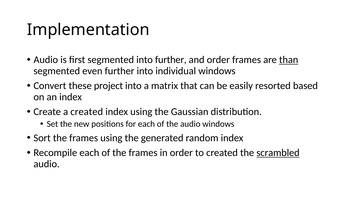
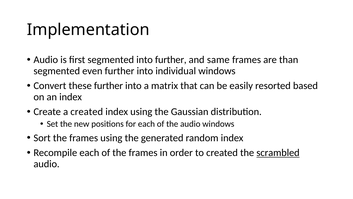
and order: order -> same (218, 60)
than underline: present -> none (289, 60)
these project: project -> further (108, 86)
